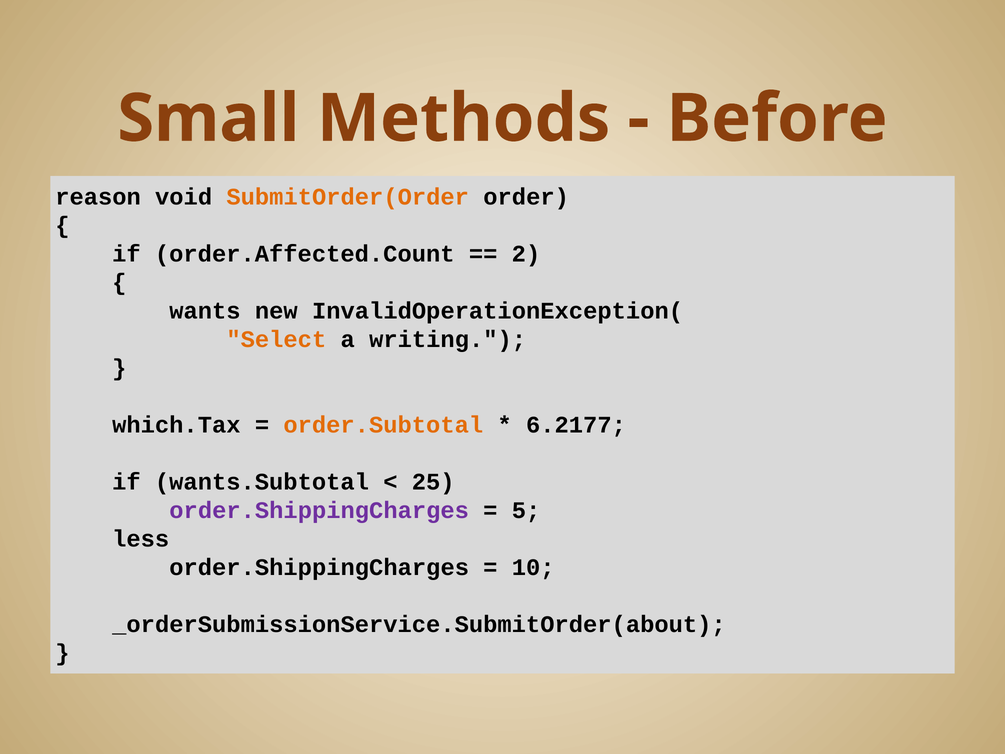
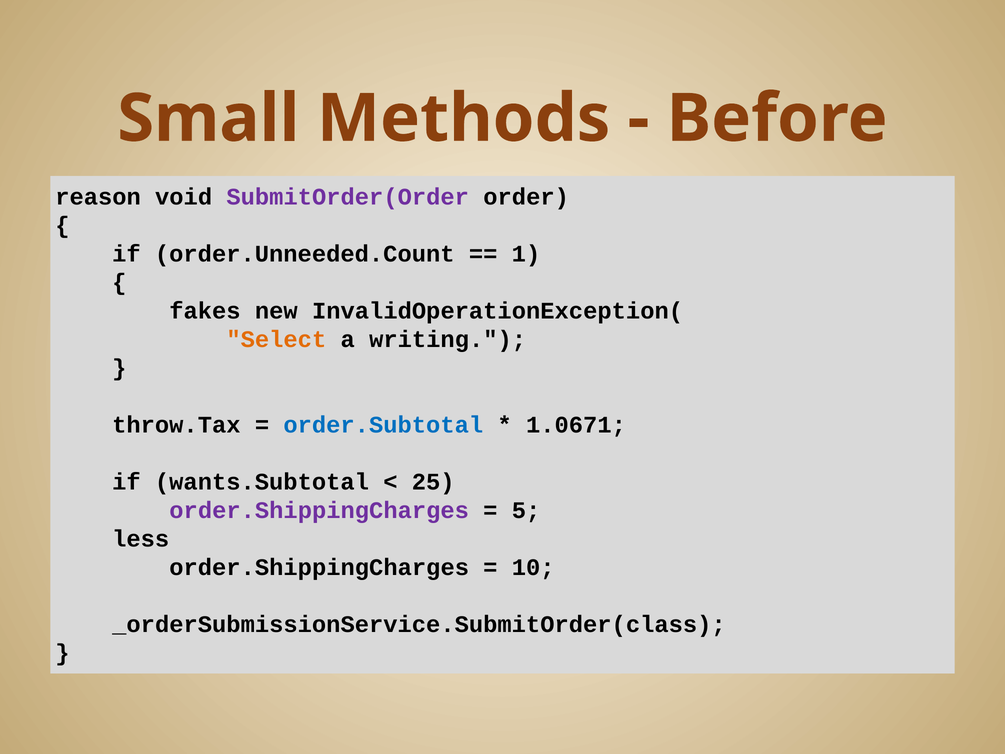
SubmitOrder(Order colour: orange -> purple (348, 197)
order.Affected.Count: order.Affected.Count -> order.Unneeded.Count (305, 254)
2: 2 -> 1 (526, 254)
wants: wants -> fakes (205, 311)
which.Tax: which.Tax -> throw.Tax (176, 425)
order.Subtotal colour: orange -> blue (383, 425)
6.2177: 6.2177 -> 1.0671 (576, 425)
_orderSubmissionService.SubmitOrder(about: _orderSubmissionService.SubmitOrder(about -> _orderSubmissionService.SubmitOrder(class (419, 624)
